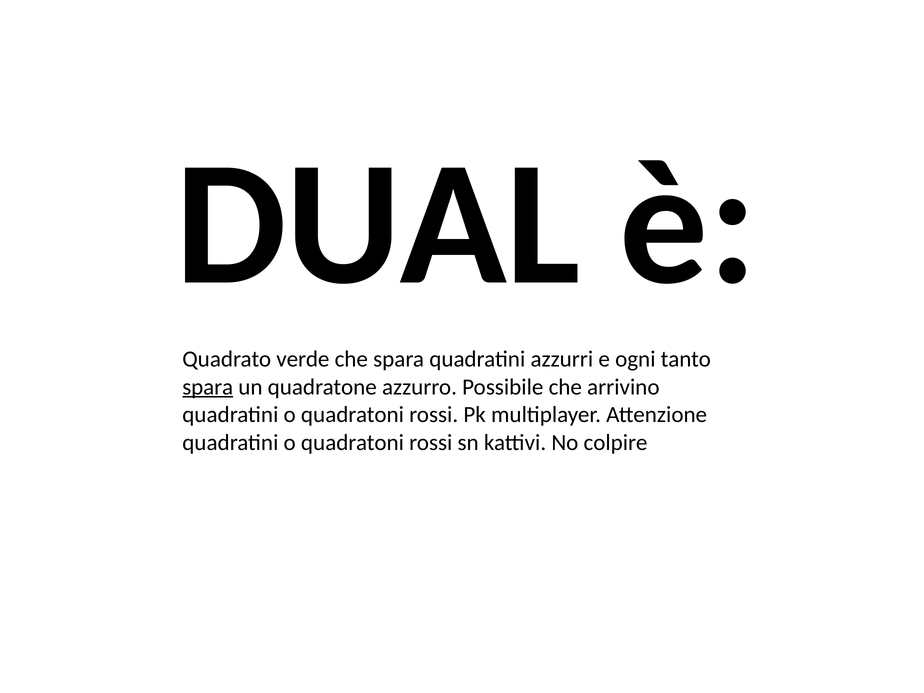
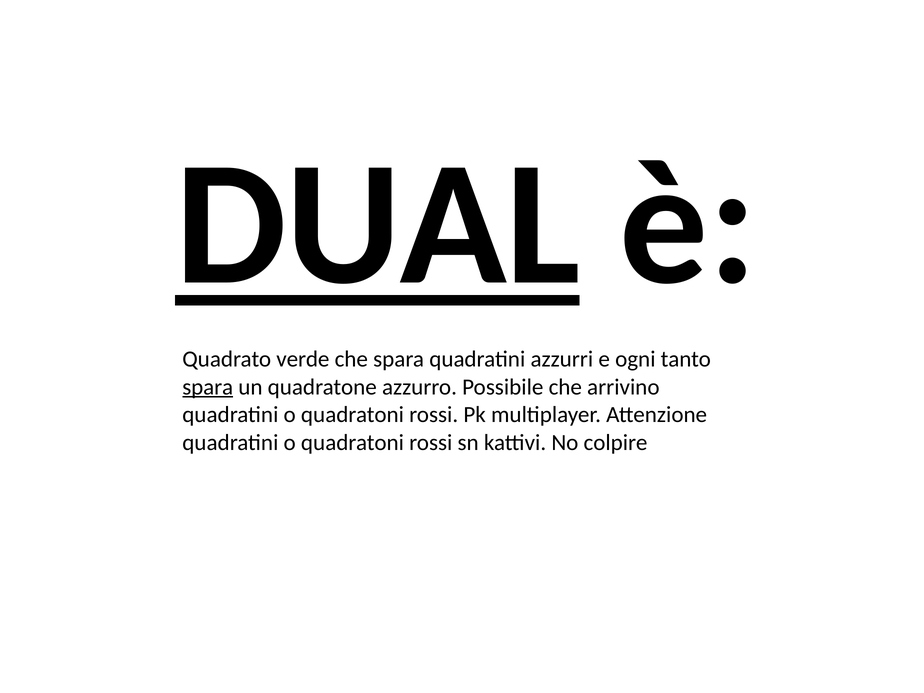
DUAL underline: none -> present (378, 224)
